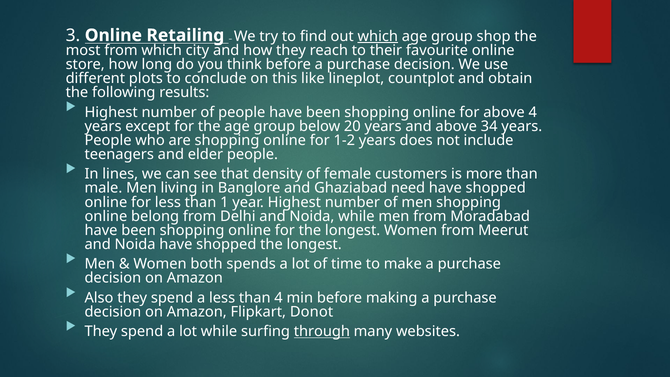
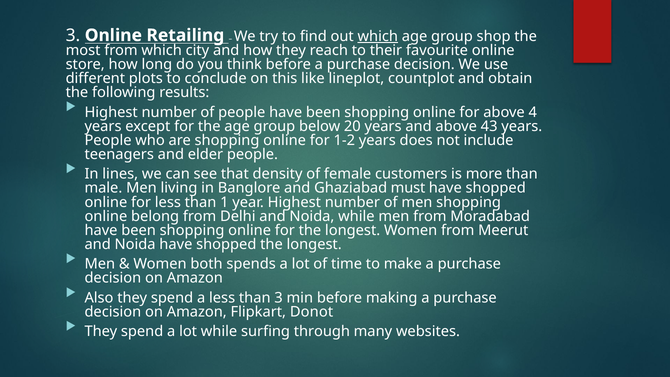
34: 34 -> 43 (489, 126)
need: need -> must (408, 188)
than 4: 4 -> 3 (279, 298)
through underline: present -> none (322, 331)
